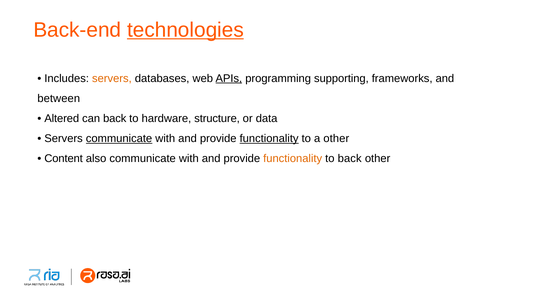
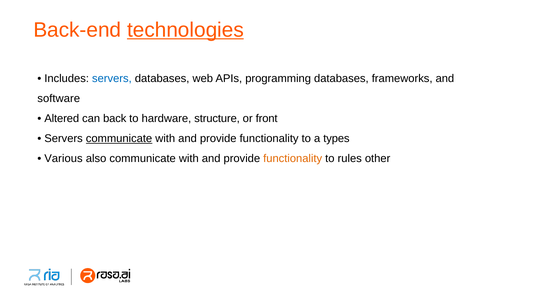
servers colour: orange -> blue (112, 78)
APIs underline: present -> none (229, 78)
programming supporting: supporting -> databases (341, 78)
between: between -> software (59, 98)
data: data -> front (267, 118)
functionality underline: present -> none (269, 139)
a other: other -> types (336, 139)
Content: Content -> Various (63, 159)
to back: back -> rules (350, 159)
